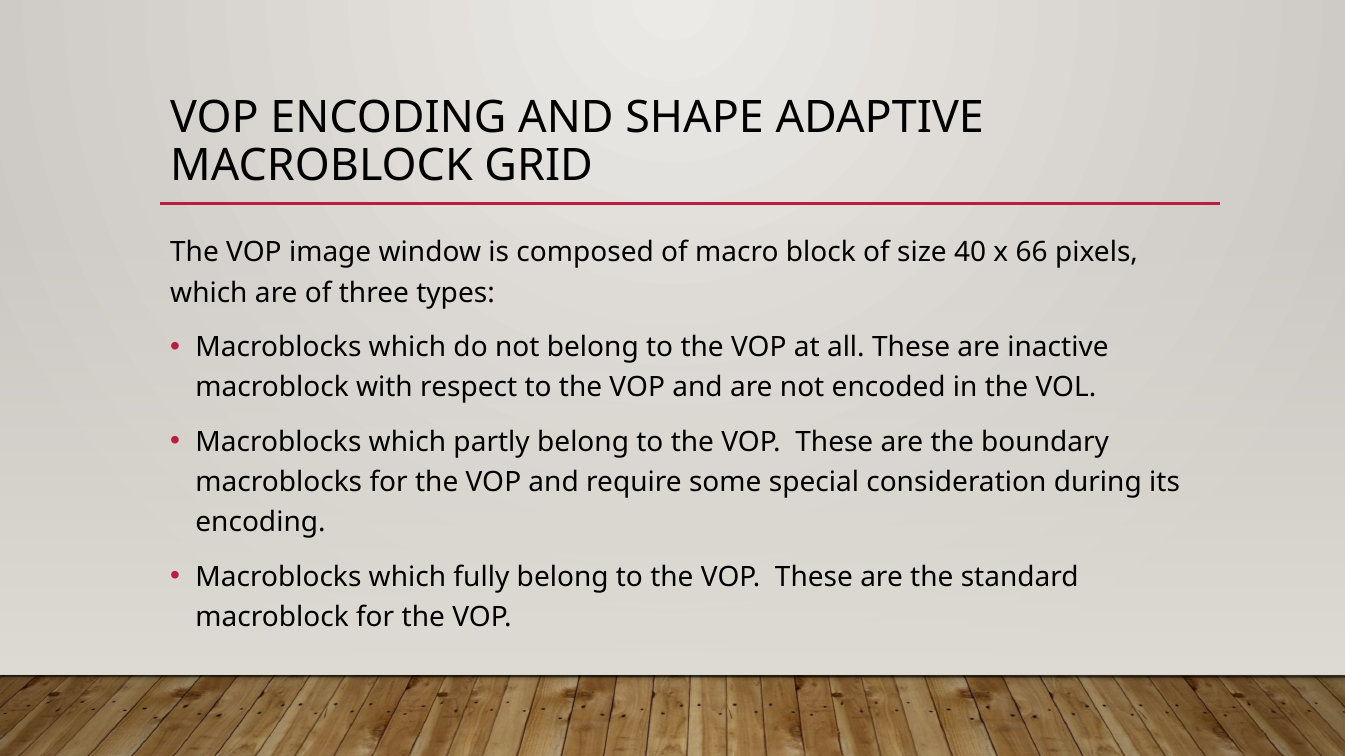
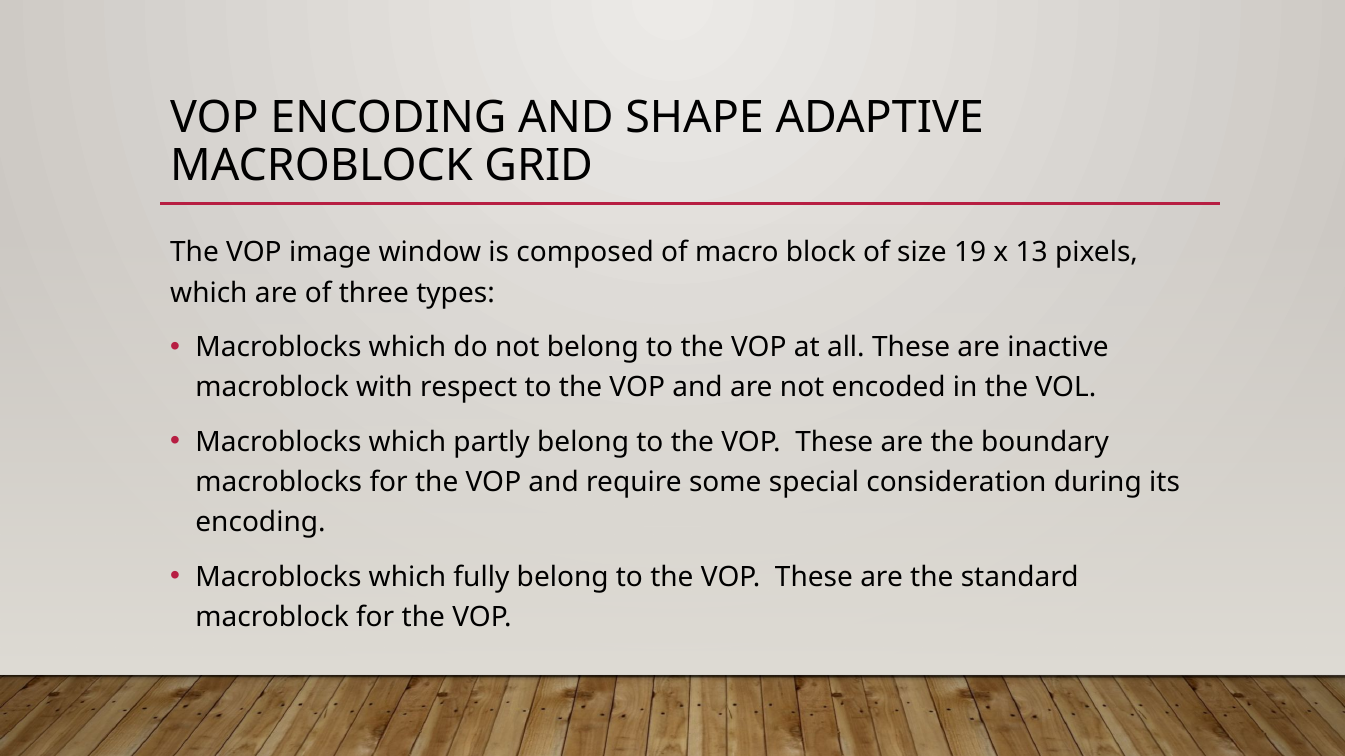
40: 40 -> 19 (970, 253)
66: 66 -> 13 (1032, 253)
